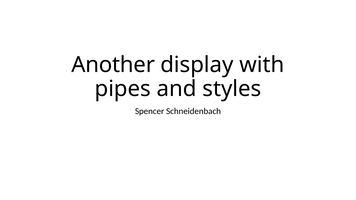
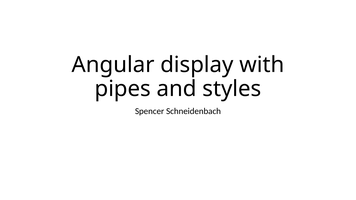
Another: Another -> Angular (113, 65)
